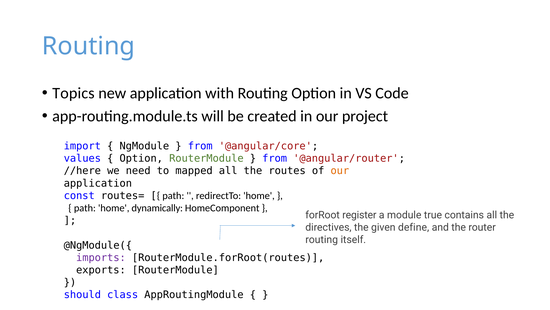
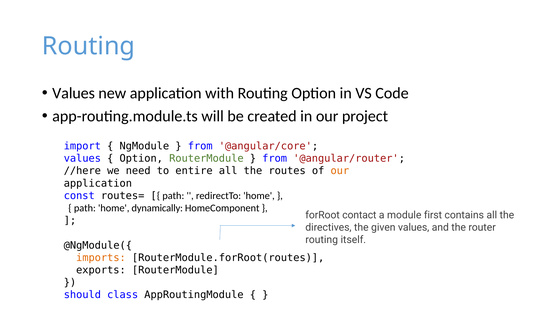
Topics: Topics -> Values (74, 93)
mapped: mapped -> entire (194, 171)
register: register -> contact (359, 215)
true: true -> first (433, 215)
given define: define -> values (414, 227)
imports colour: purple -> orange (101, 257)
